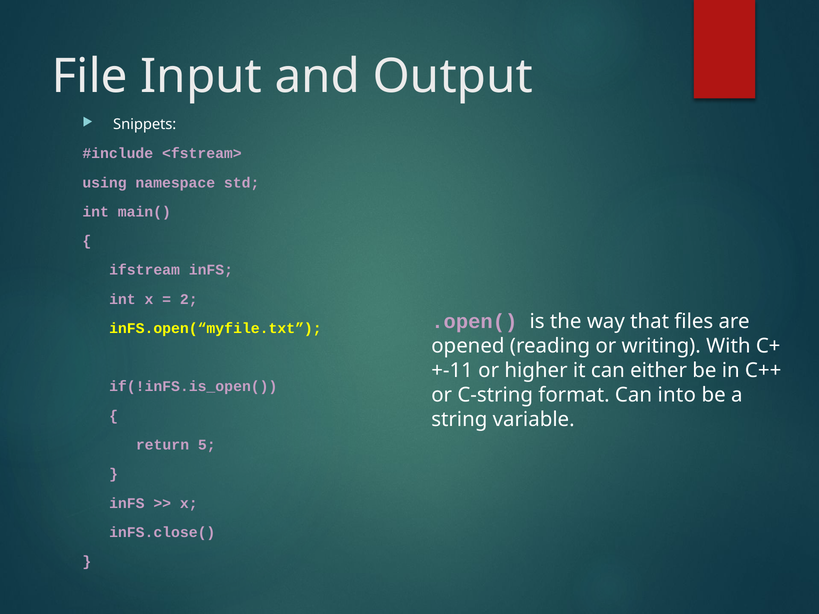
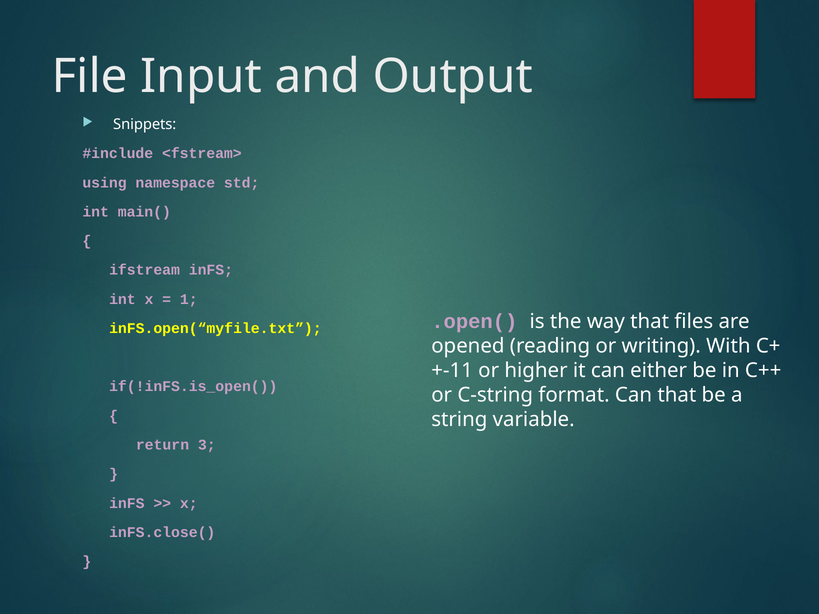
2: 2 -> 1 (189, 299)
Can into: into -> that (677, 395)
5: 5 -> 3 (207, 445)
